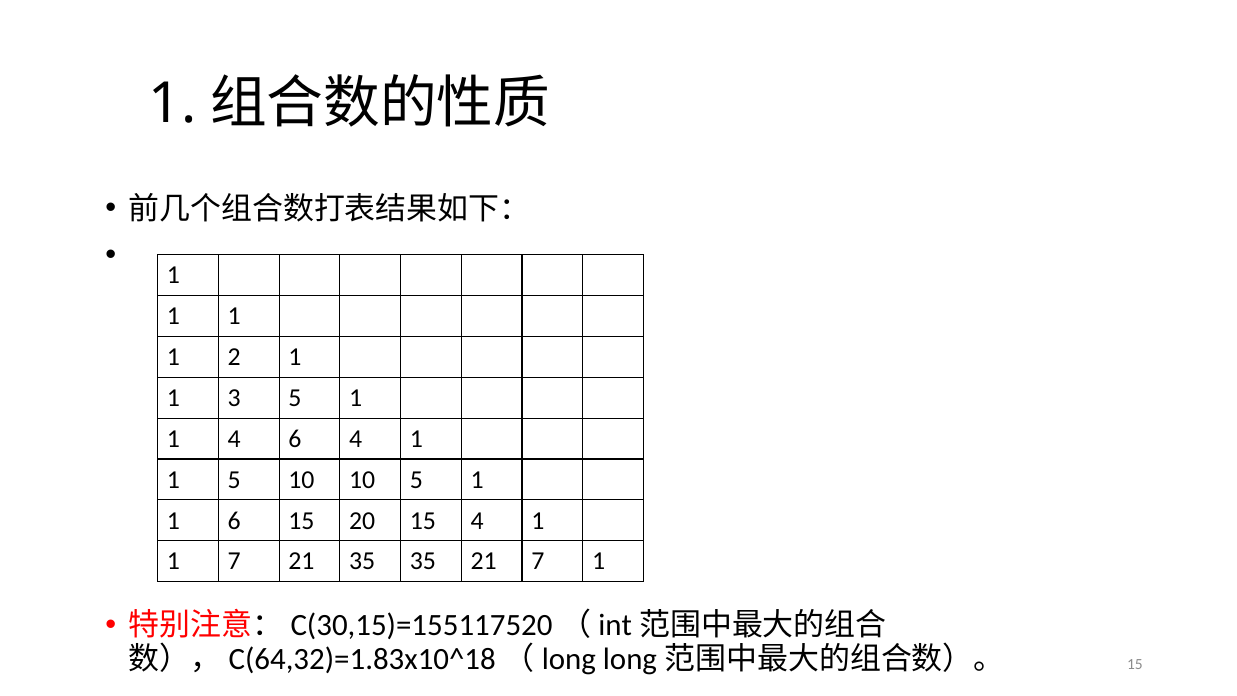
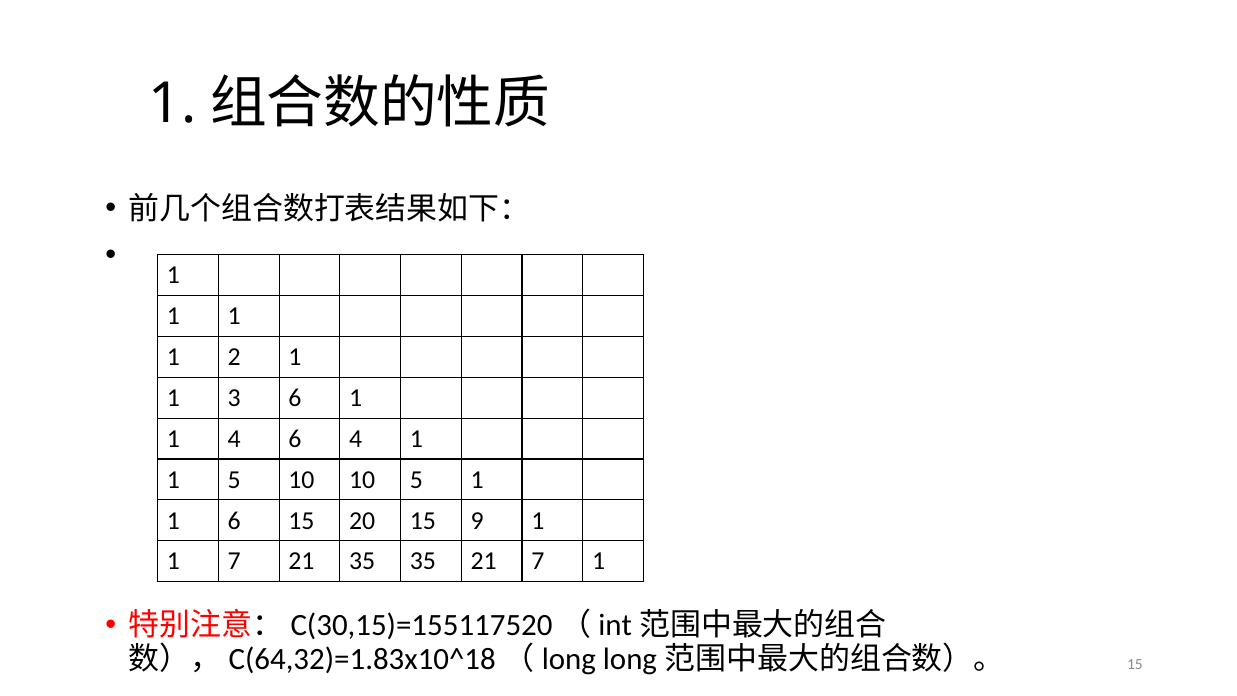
3 5: 5 -> 6 (295, 398)
15 4: 4 -> 9 (477, 520)
